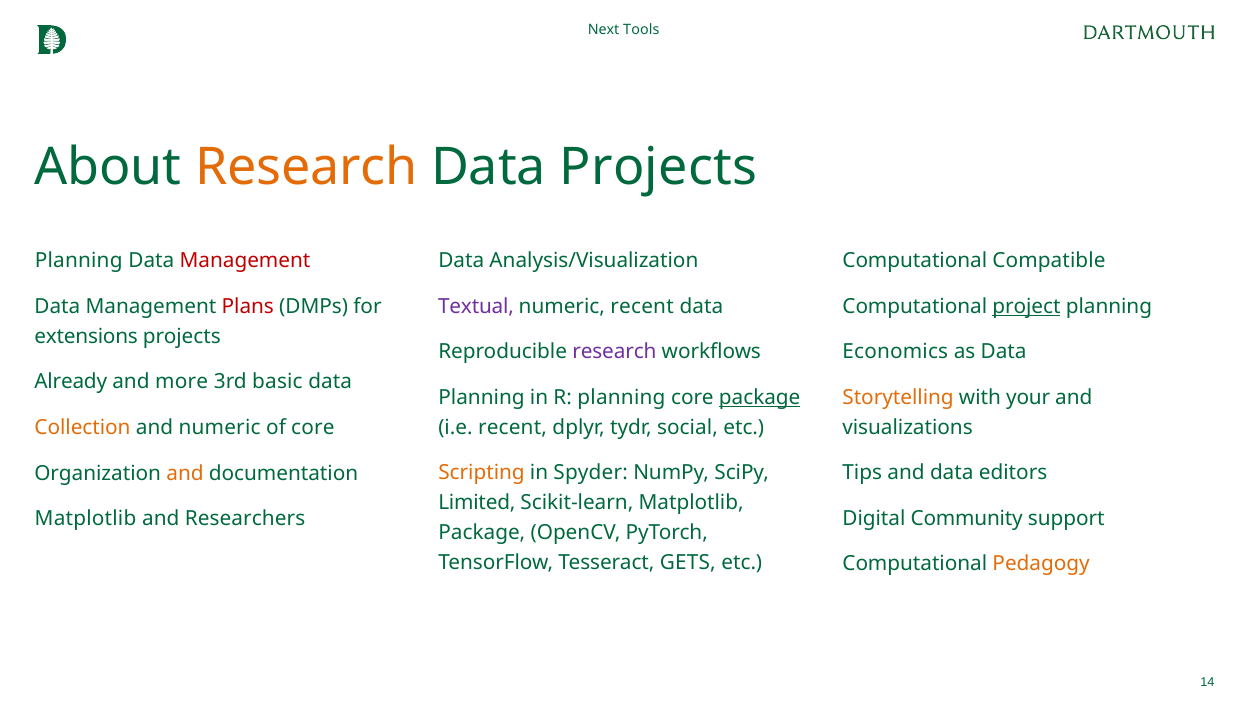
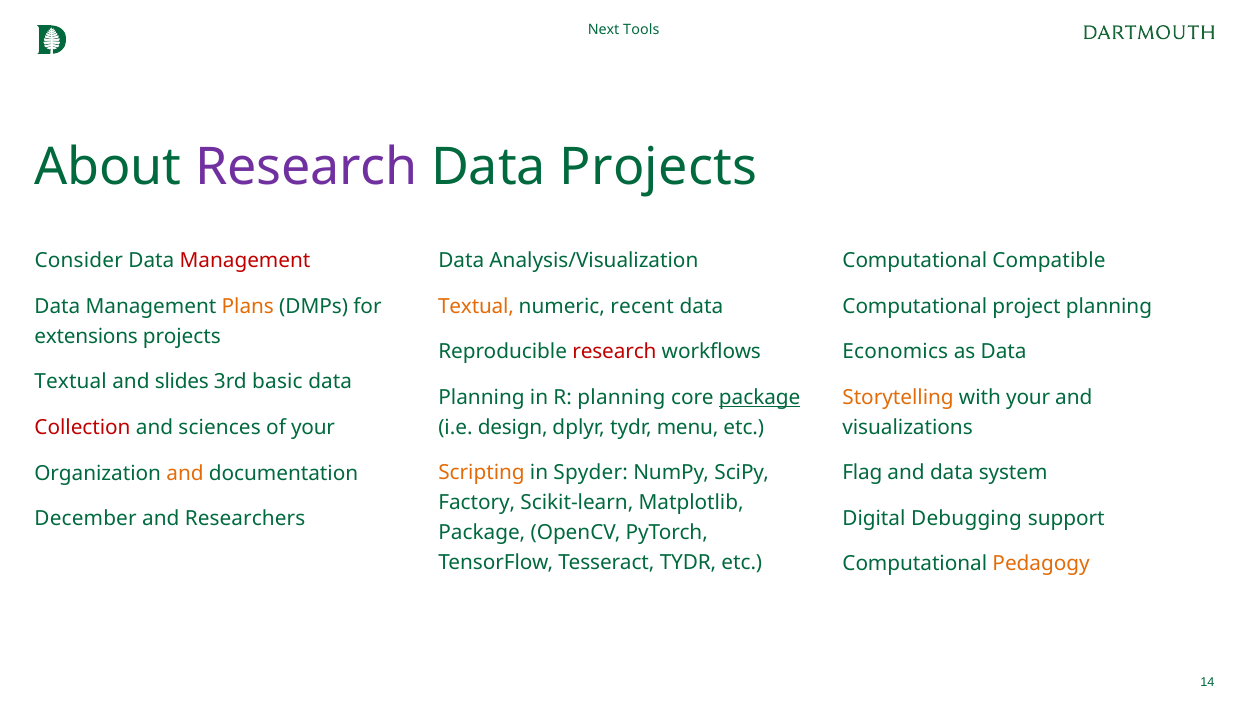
Research colour: orange -> purple (306, 168)
Planning: Planning -> Consider (79, 261)
Plans colour: red -> orange (248, 307)
Textual colour: purple -> orange (476, 307)
project underline: present -> none (1026, 307)
research colour: purple -> red (614, 352)
Already: Already -> Textual (71, 382)
more: more -> slides (182, 382)
i.e recent: recent -> design (513, 427)
social: social -> menu (688, 427)
Collection colour: orange -> red (83, 428)
and numeric: numeric -> sciences (220, 428)
of core: core -> your (313, 428)
Tips: Tips -> Flag (862, 473)
editors: editors -> system (1013, 473)
Limited: Limited -> Factory (477, 503)
Community: Community -> Debugging (967, 518)
Matplotlib: Matplotlib -> December (86, 519)
Tesseract GETS: GETS -> TYDR (688, 563)
